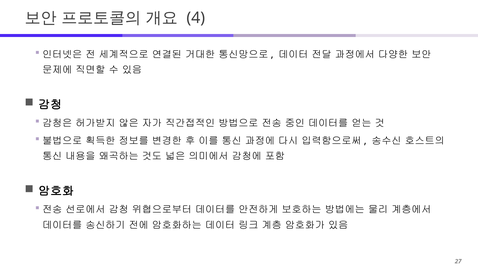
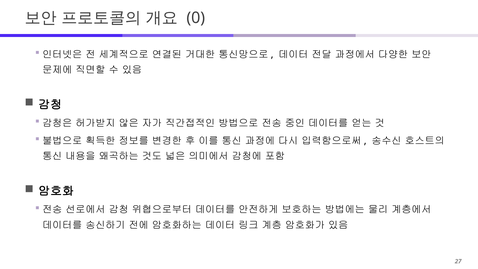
4: 4 -> 0 (196, 18)
